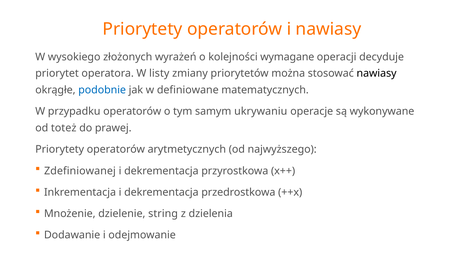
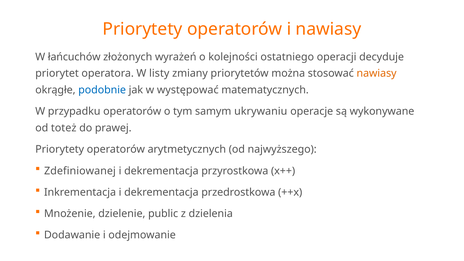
wysokiego: wysokiego -> łańcuchów (74, 57)
wymagane: wymagane -> ostatniego (287, 57)
nawiasy colour: black -> orange (377, 73)
definiowane: definiowane -> występować (188, 90)
string: string -> public (163, 214)
